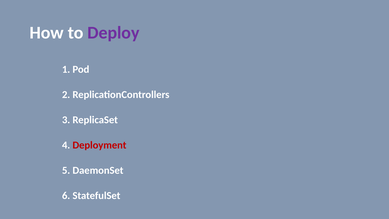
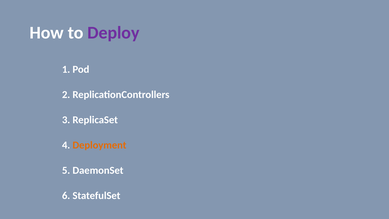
Deployment colour: red -> orange (100, 145)
